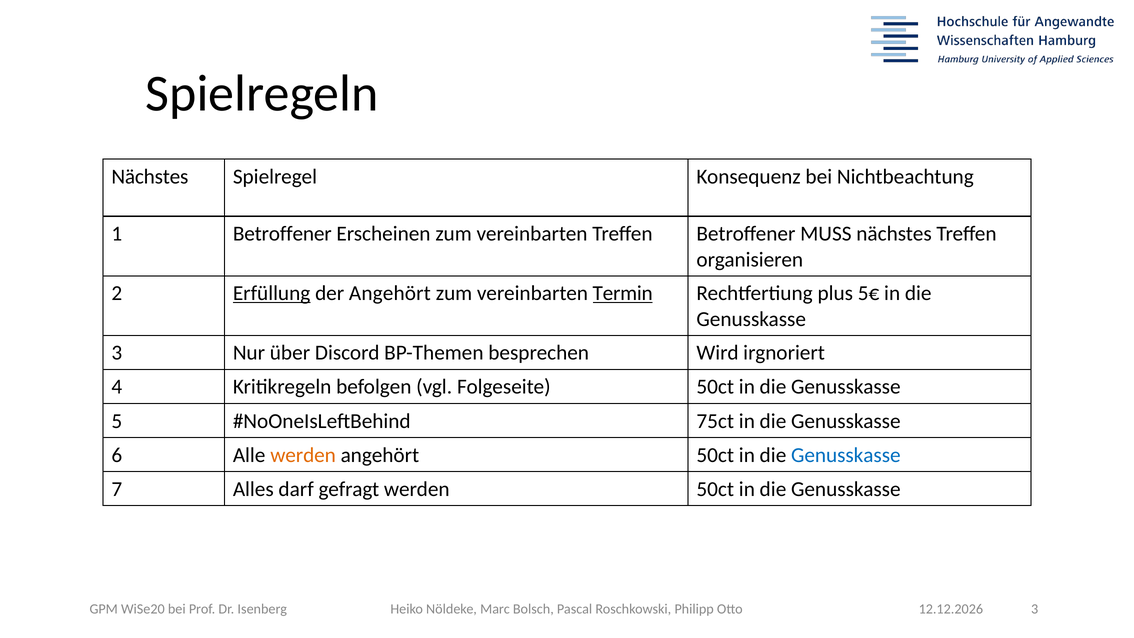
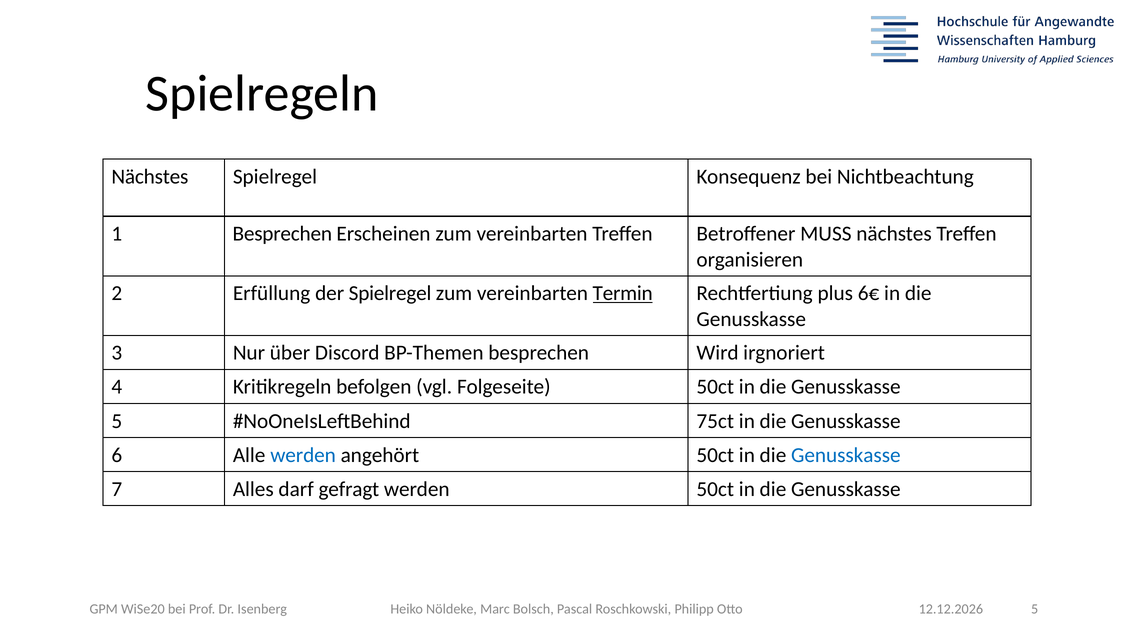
1 Betroffener: Betroffener -> Besprechen (282, 234)
Erfüllung underline: present -> none (272, 293)
der Angehört: Angehört -> Spielregel (390, 293)
5€: 5€ -> 6€ (869, 293)
werden colour: orange -> blue (303, 455)
3: 3 -> 5 (1035, 609)
